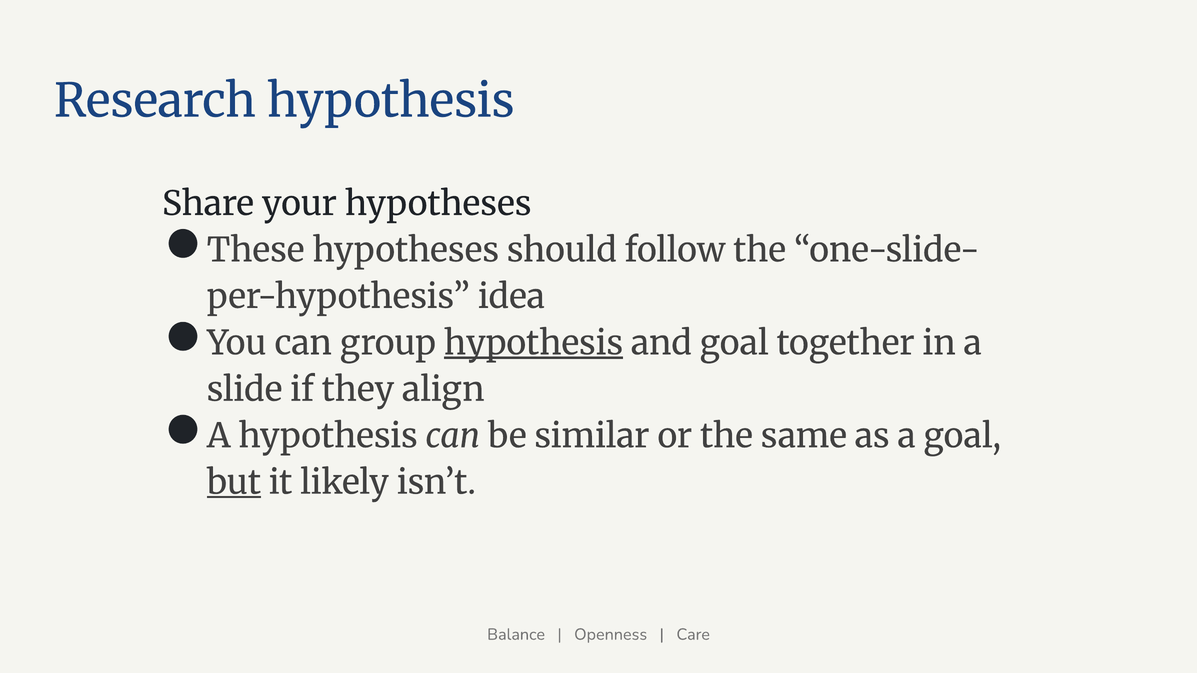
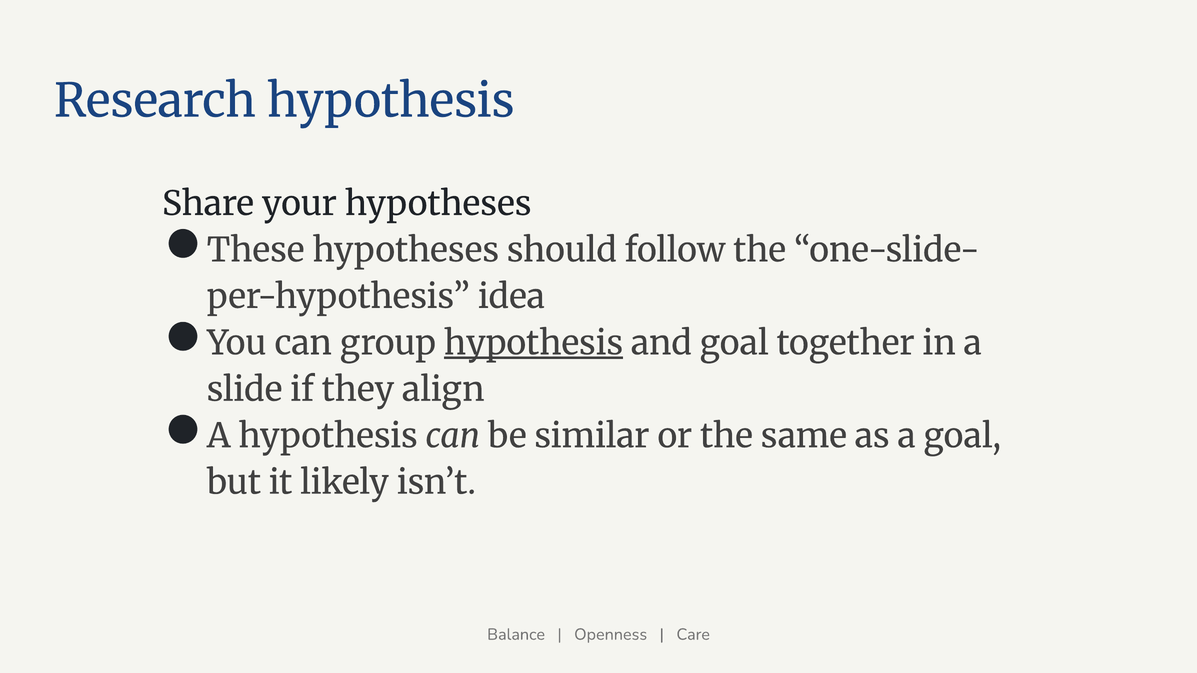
but underline: present -> none (234, 483)
